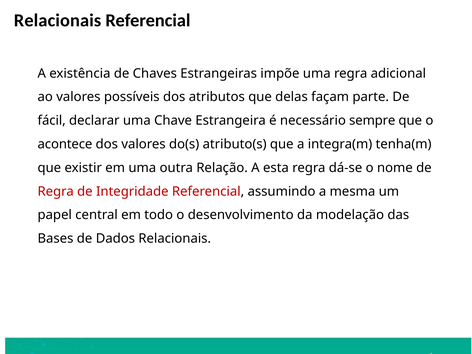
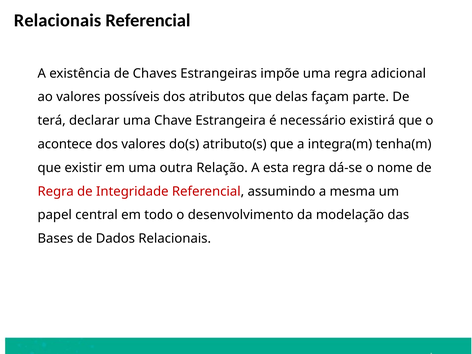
fácil: fácil -> terá (52, 121)
sempre: sempre -> existirá (372, 121)
